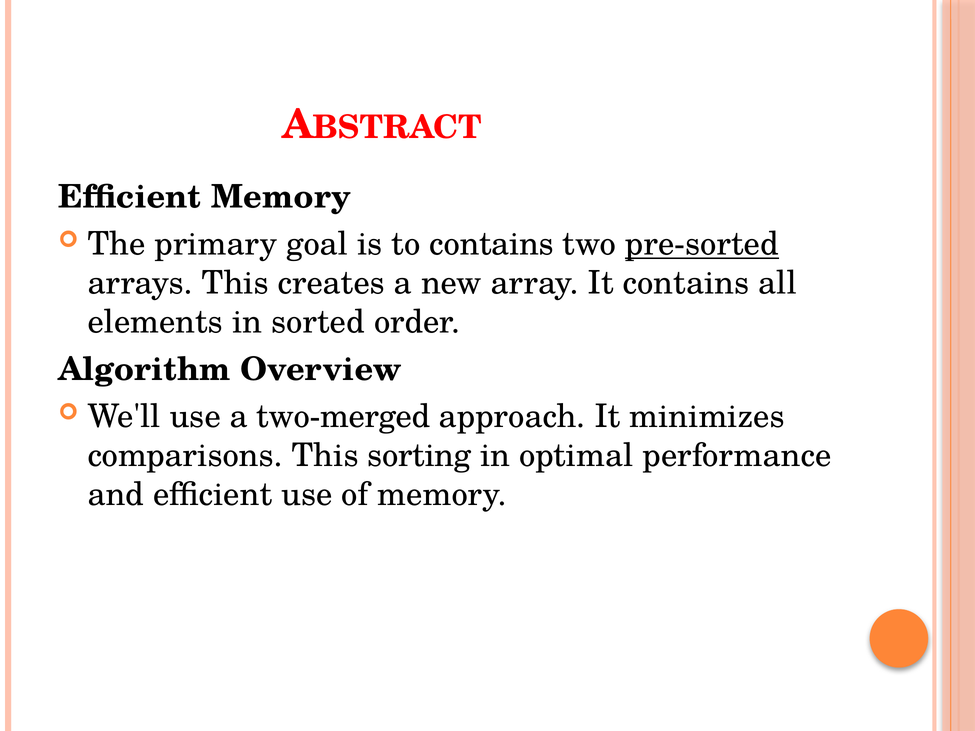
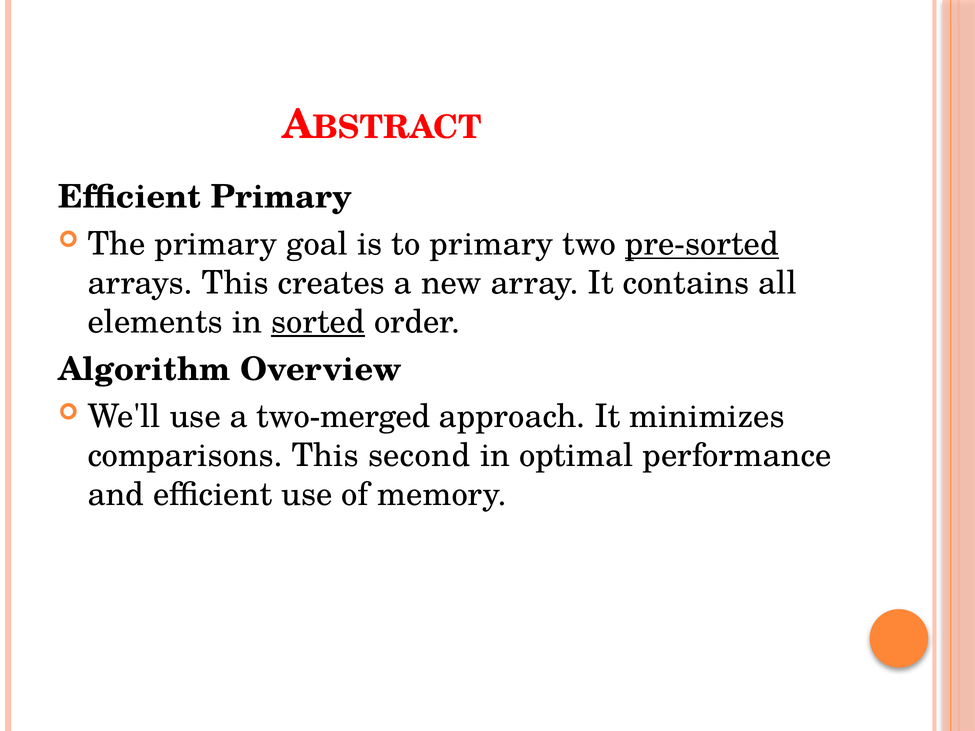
Efficient Memory: Memory -> Primary (281, 197)
to contains: contains -> primary (491, 244)
sorted underline: none -> present (318, 322)
sorting: sorting -> second (419, 456)
